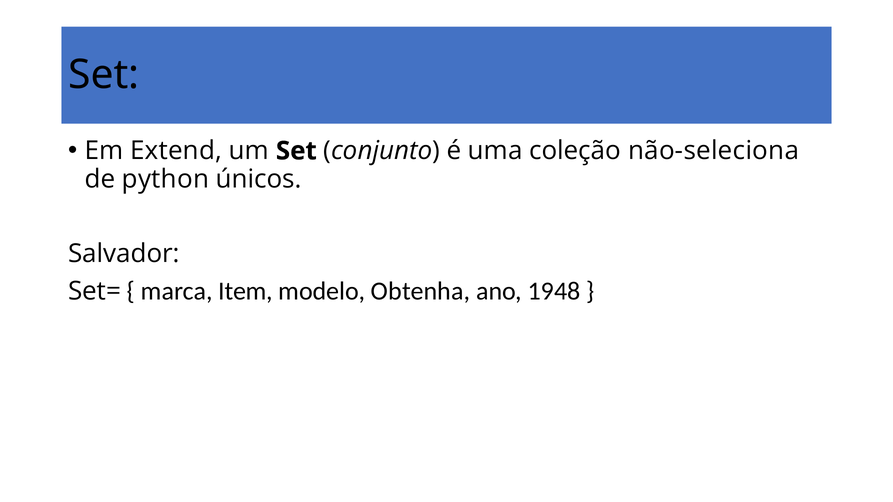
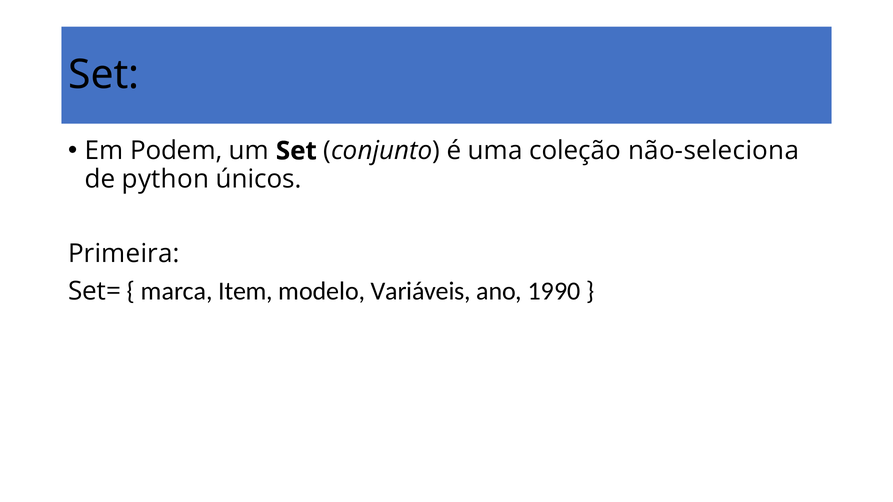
Extend: Extend -> Podem (176, 151)
Salvador: Salvador -> Primeira (124, 254)
Obtenha: Obtenha -> Variáveis (421, 291)
1948: 1948 -> 1990 (554, 291)
